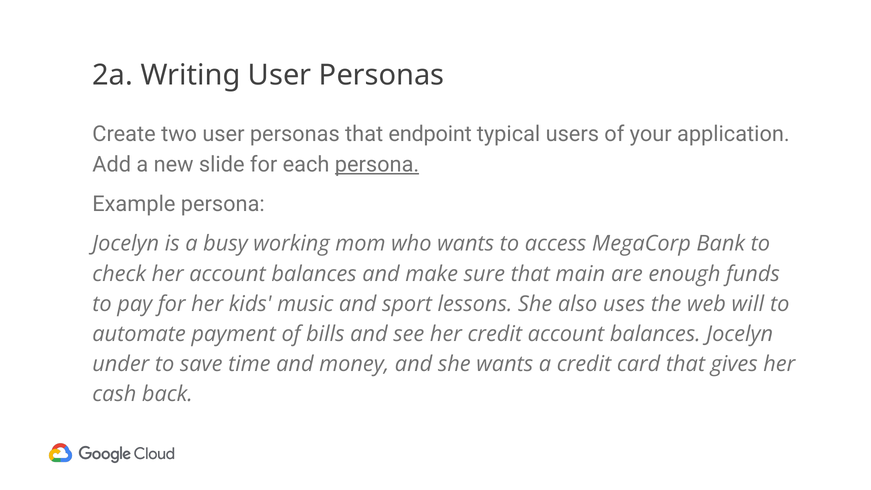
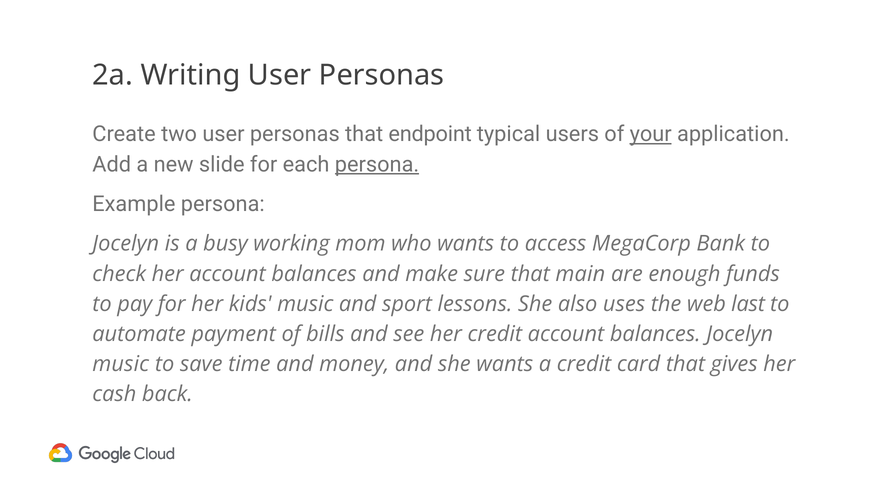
your underline: none -> present (651, 134)
will: will -> last (748, 304)
under: under -> music (121, 364)
